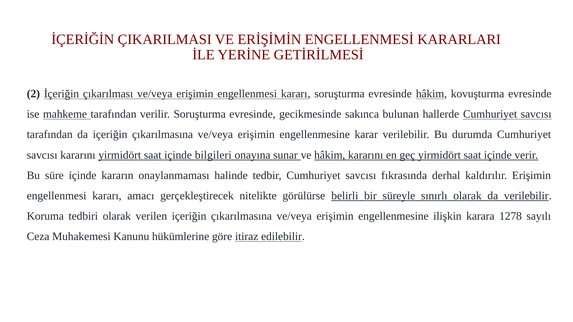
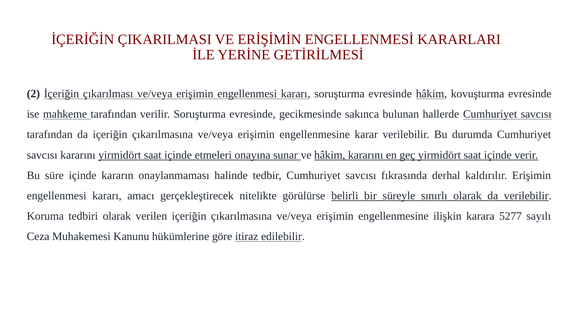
bilgileri: bilgileri -> etmeleri (213, 155)
1278: 1278 -> 5277 (511, 216)
